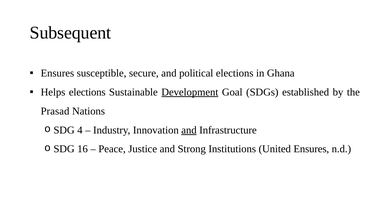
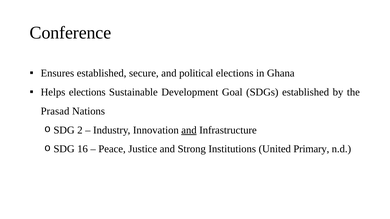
Subsequent: Subsequent -> Conference (70, 33)
Ensures susceptible: susceptible -> established (102, 73)
Development underline: present -> none (190, 92)
4: 4 -> 2 (80, 130)
United Ensures: Ensures -> Primary (311, 149)
